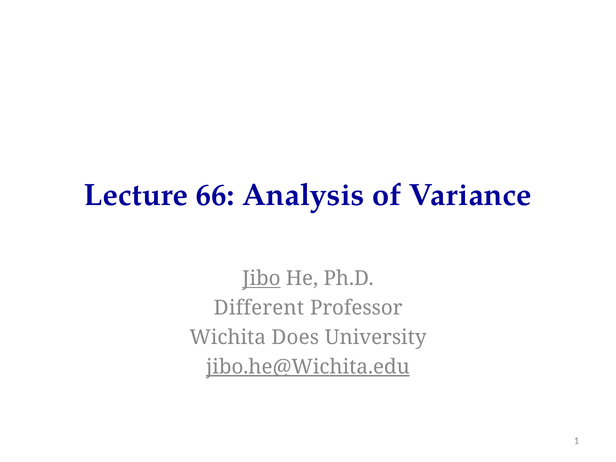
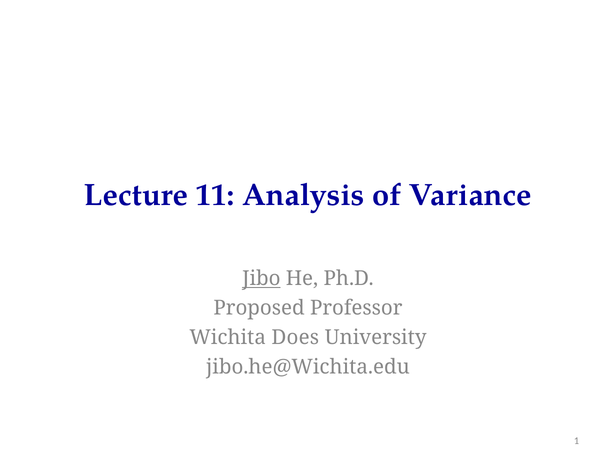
66: 66 -> 11 (215, 195)
Different: Different -> Proposed (259, 308)
jibo.he@Wichita.edu underline: present -> none (308, 367)
